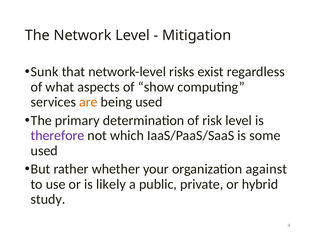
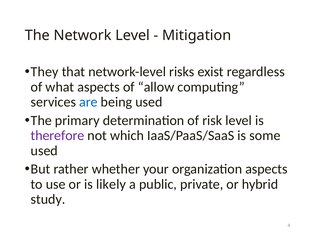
Sunk: Sunk -> They (45, 72)
show: show -> allow (156, 87)
are colour: orange -> blue (88, 102)
organization against: against -> aspects (266, 169)
